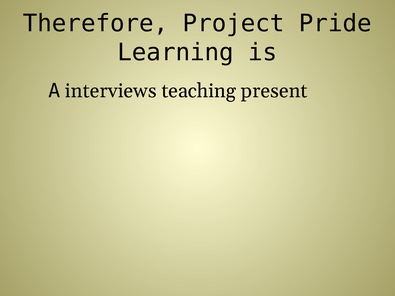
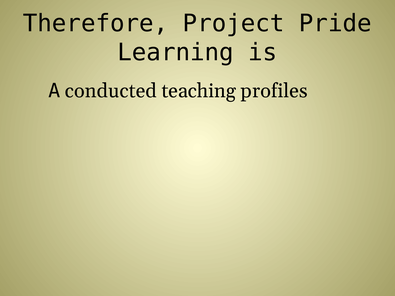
interviews: interviews -> conducted (111, 91)
present: present -> profiles (274, 91)
